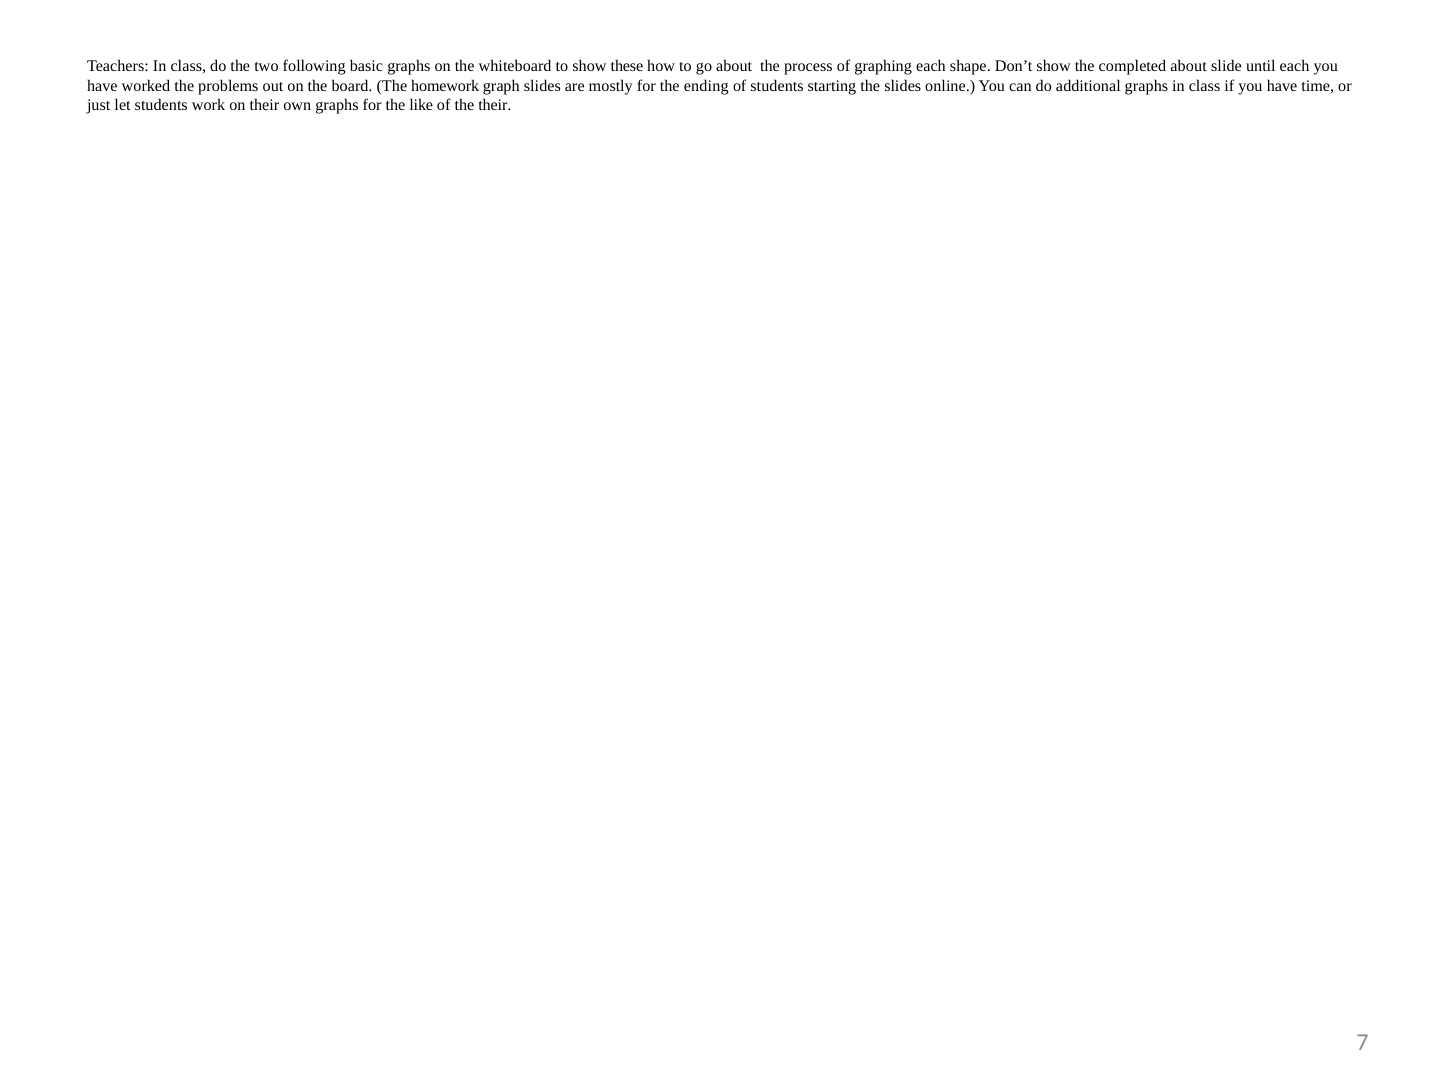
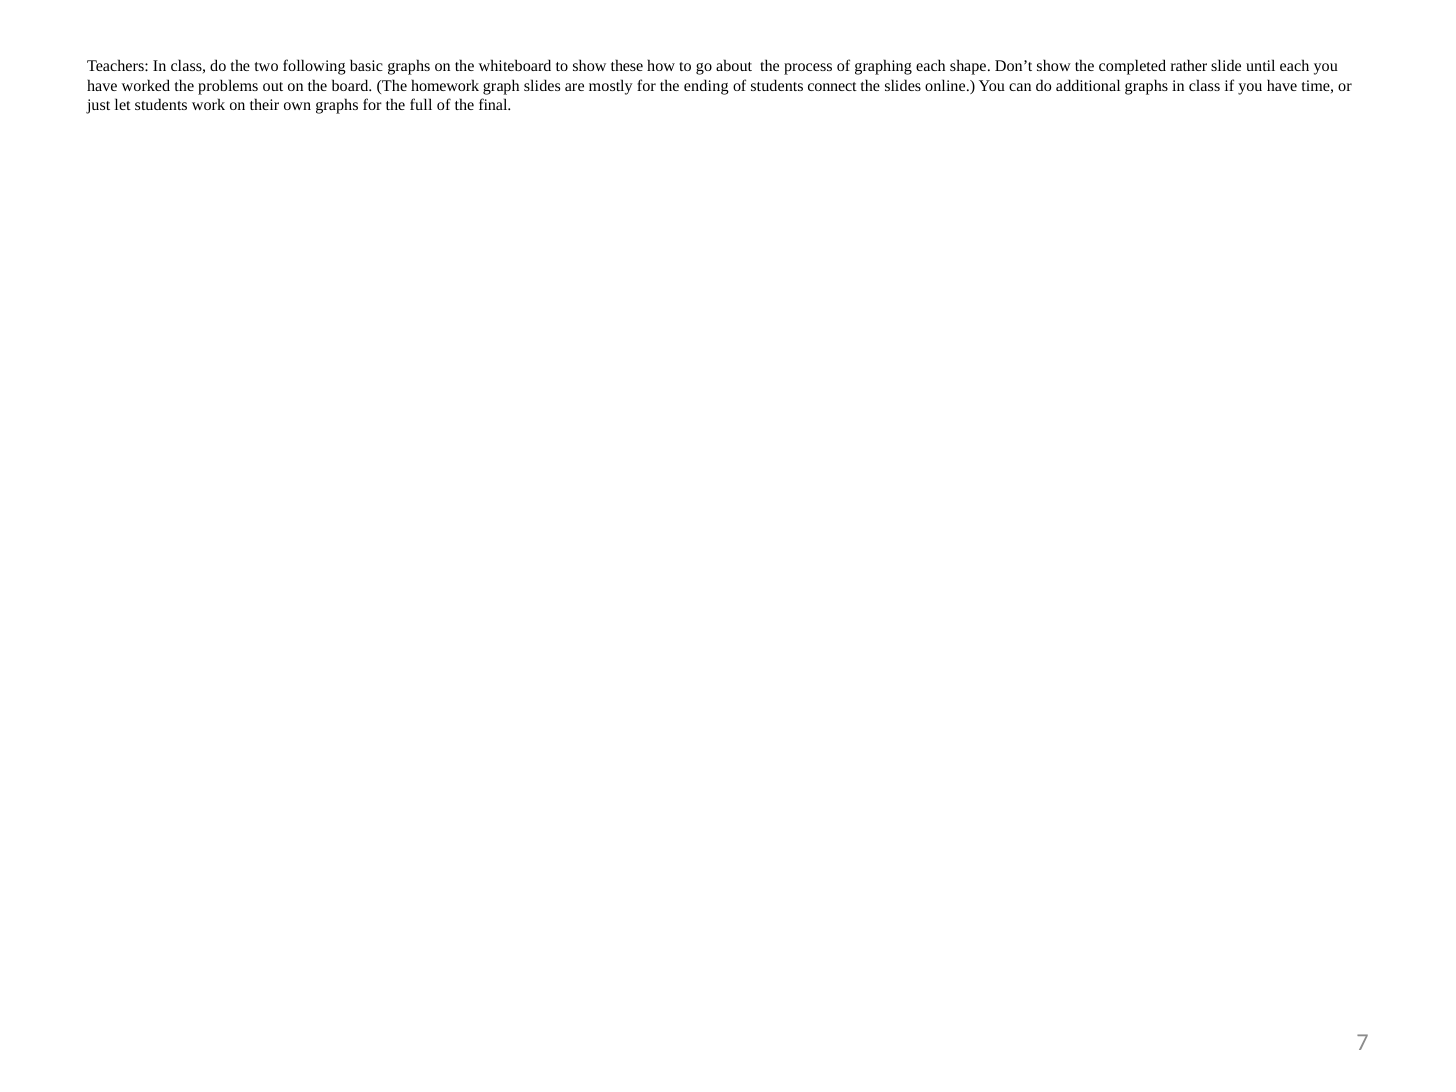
completed about: about -> rather (1189, 66)
starting: starting -> connect (832, 86)
like: like -> full (421, 105)
the their: their -> final (495, 105)
